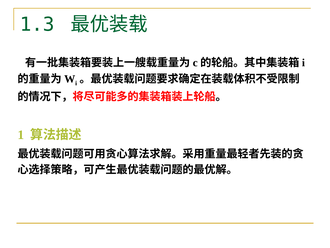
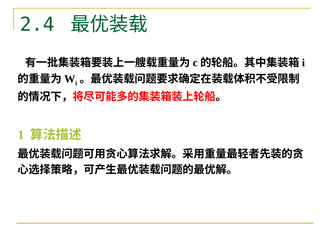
1.3: 1.3 -> 2.4 (37, 25)
